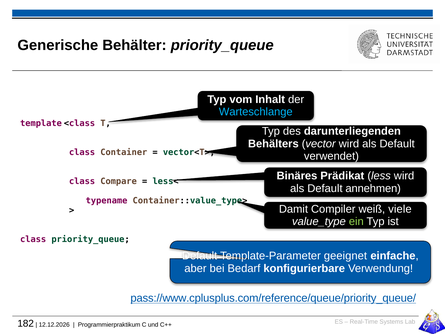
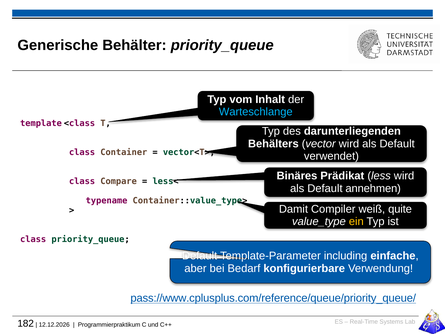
viele: viele -> quite (400, 209)
ein colour: light green -> yellow (356, 221)
geeignet: geeignet -> including (346, 256)
